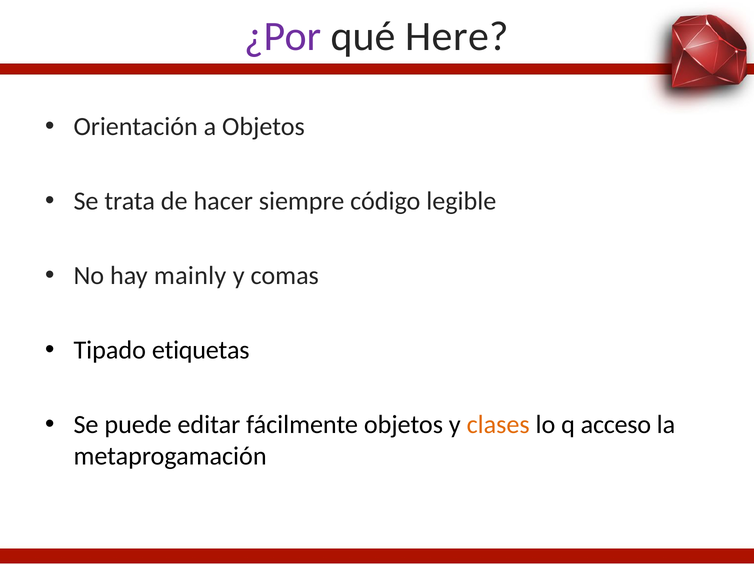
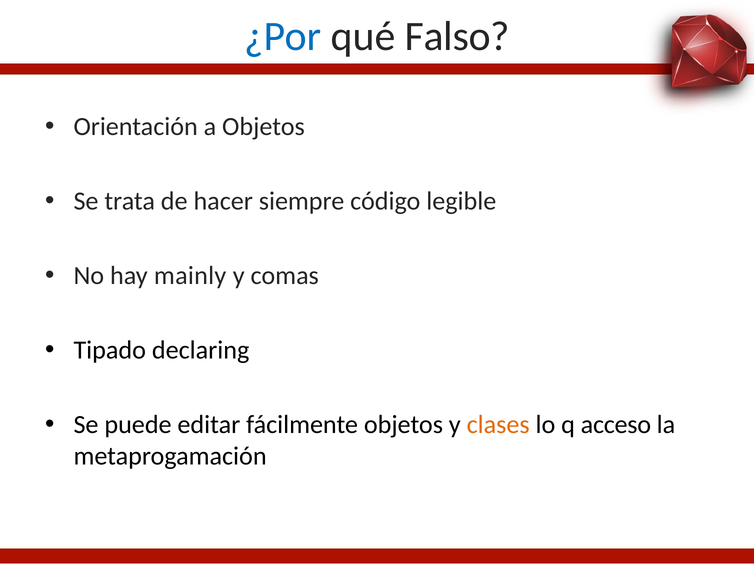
¿Por colour: purple -> blue (283, 37)
Here: Here -> Falso (457, 37)
etiquetas: etiquetas -> declaring (201, 351)
